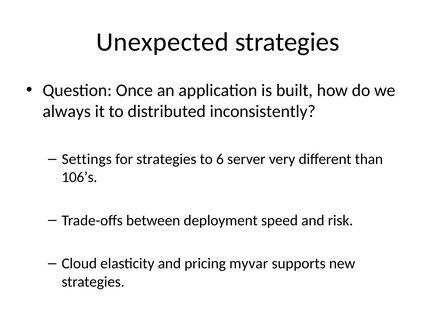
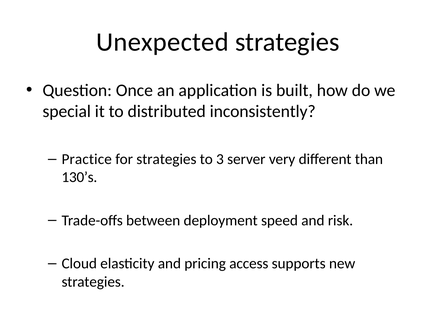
always: always -> special (67, 111)
Settings: Settings -> Practice (87, 159)
6: 6 -> 3 (220, 159)
106’s: 106’s -> 130’s (79, 177)
myvar: myvar -> access (249, 264)
